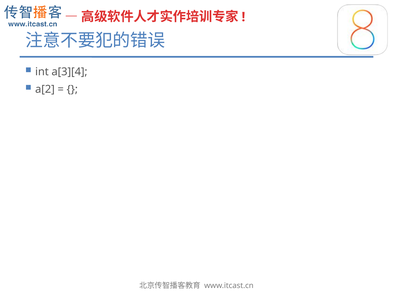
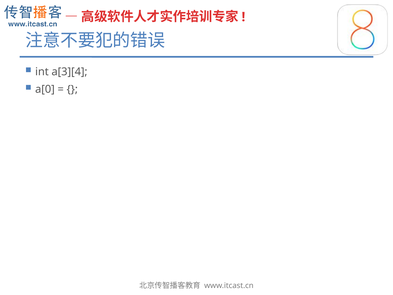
a[2: a[2 -> a[0 (45, 89)
